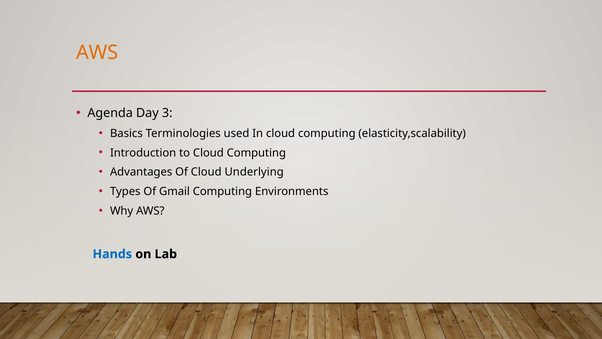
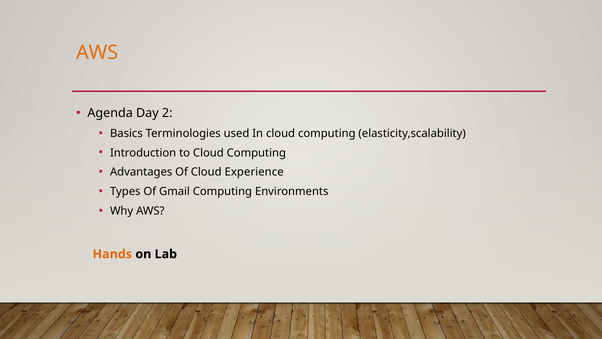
3: 3 -> 2 (167, 113)
Underlying: Underlying -> Experience (254, 172)
Hands colour: blue -> orange (112, 254)
